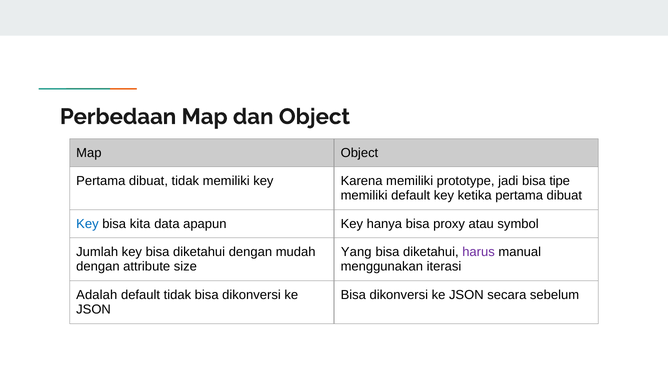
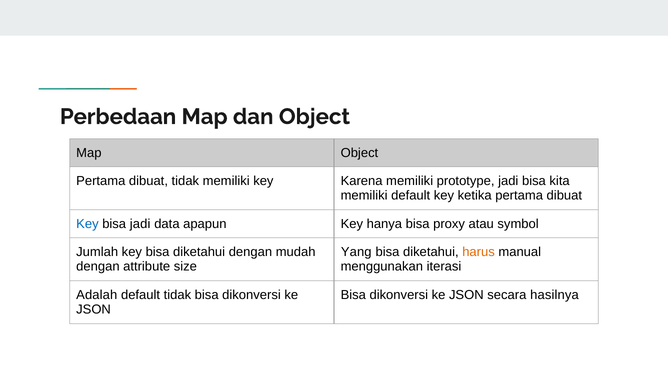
tipe: tipe -> kita (560, 181)
bisa kita: kita -> jadi (140, 224)
harus colour: purple -> orange (479, 252)
sebelum: sebelum -> hasilnya (554, 295)
